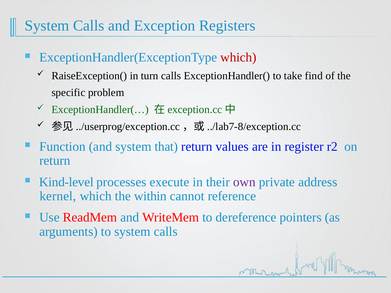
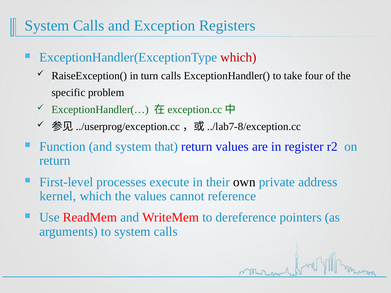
find: find -> four (314, 76)
Kind-level: Kind-level -> First-level (66, 182)
own colour: purple -> black (244, 182)
the within: within -> values (150, 196)
